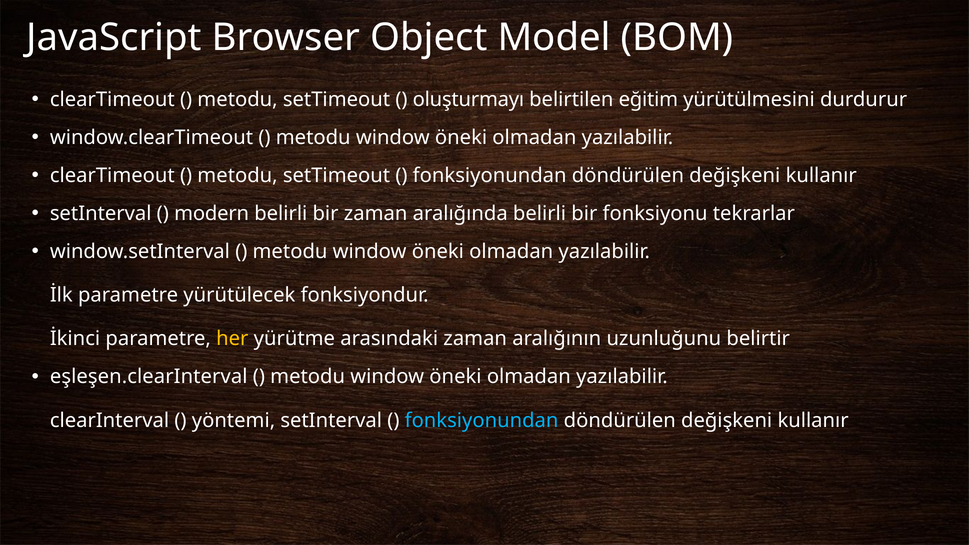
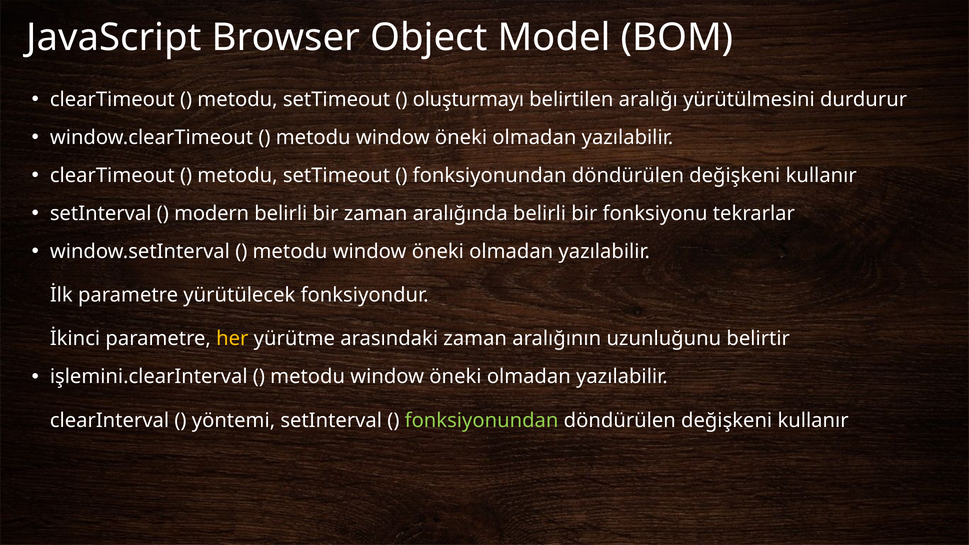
eğitim: eğitim -> aralığı (648, 100)
eşleşen.clearInterval: eşleşen.clearInterval -> işlemini.clearInterval (149, 377)
fonksiyonundan colour: light blue -> light green (482, 421)
